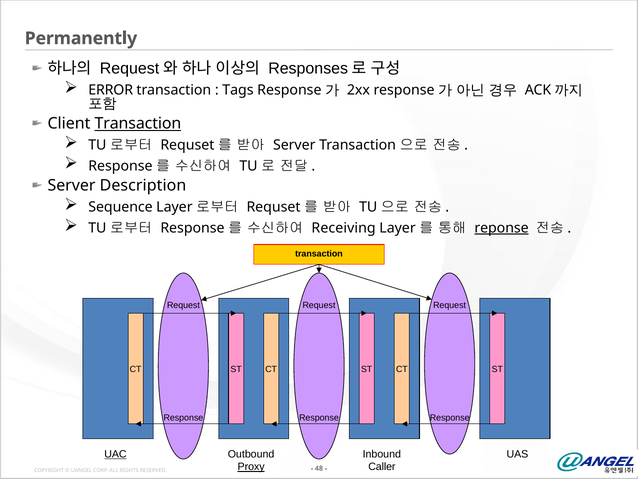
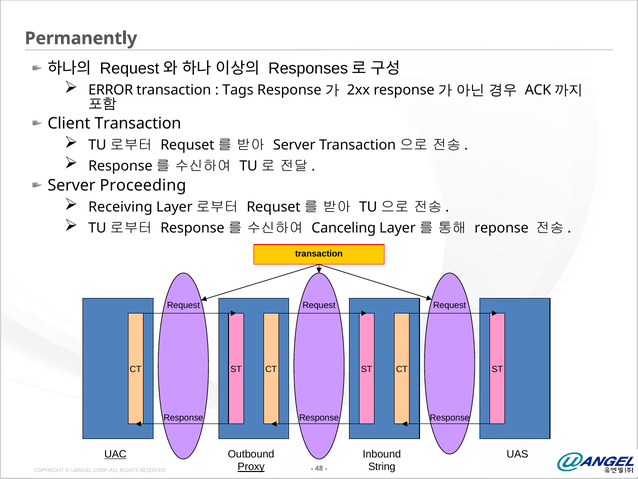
Transaction underline: present -> none (138, 123)
Description: Description -> Proceeding (143, 185)
Sequence: Sequence -> Receiving (120, 207)
Receiving: Receiving -> Canceling (344, 228)
reponse underline: present -> none (502, 228)
Caller: Caller -> String (382, 466)
